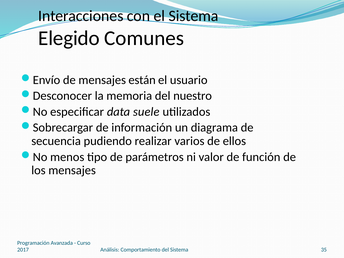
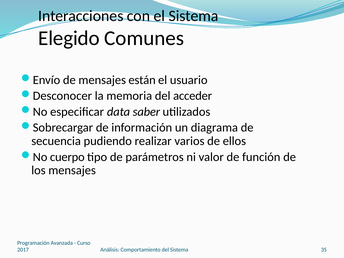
nuestro: nuestro -> acceder (193, 96)
suele: suele -> saber (146, 112)
menos: menos -> cuerpo (67, 157)
